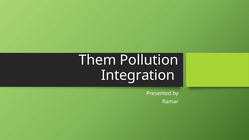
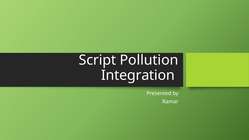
Them: Them -> Script (97, 60)
